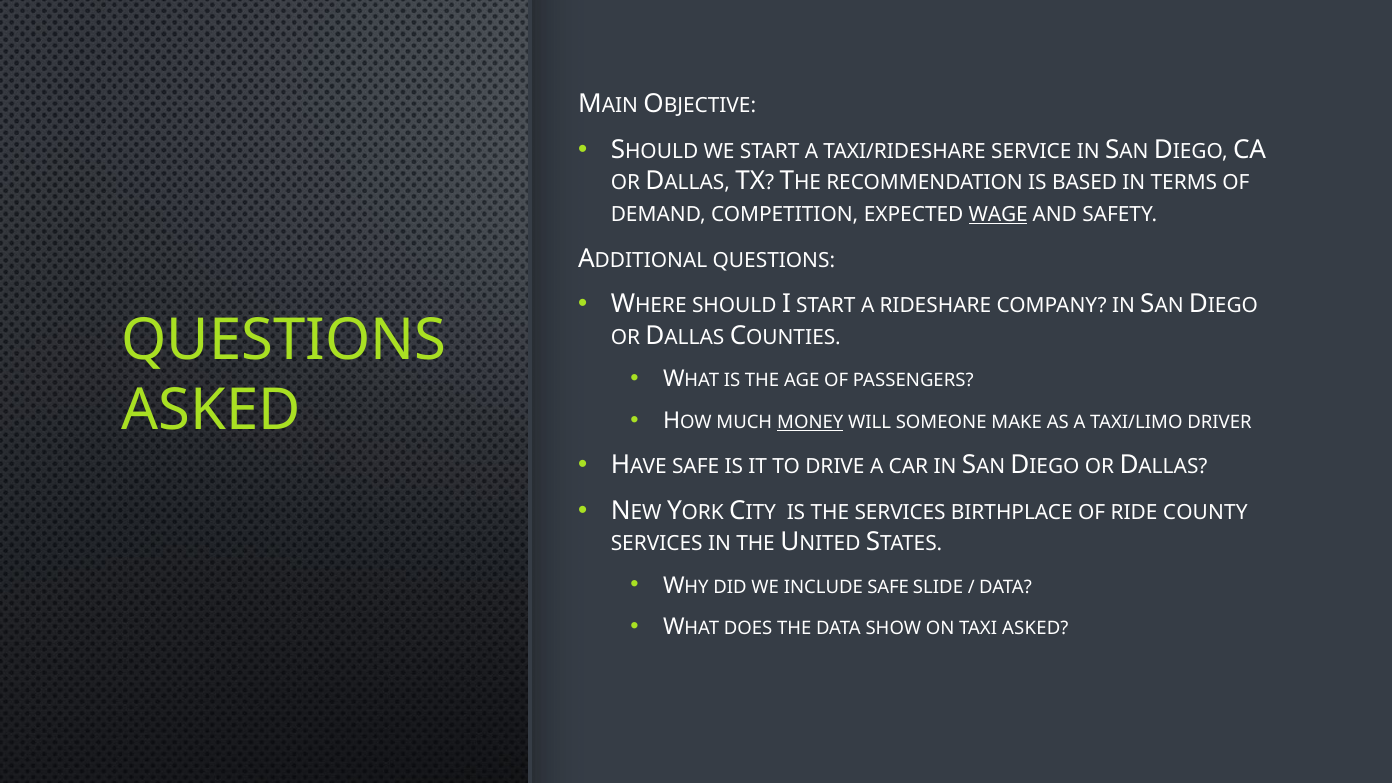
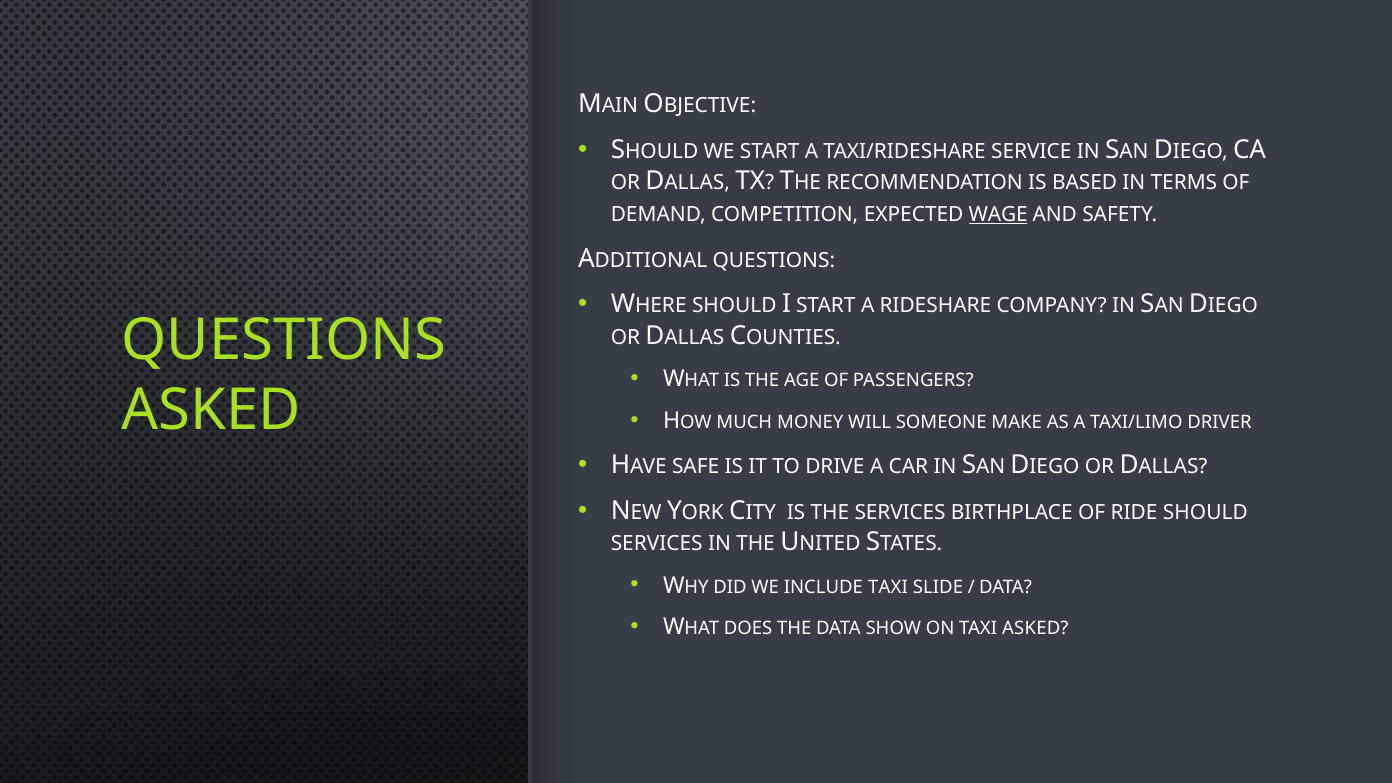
MONEY underline: present -> none (810, 422)
RIDE COUNTY: COUNTY -> SHOULD (1205, 513)
INCLUDE SAFE: SAFE -> TAXI (888, 587)
